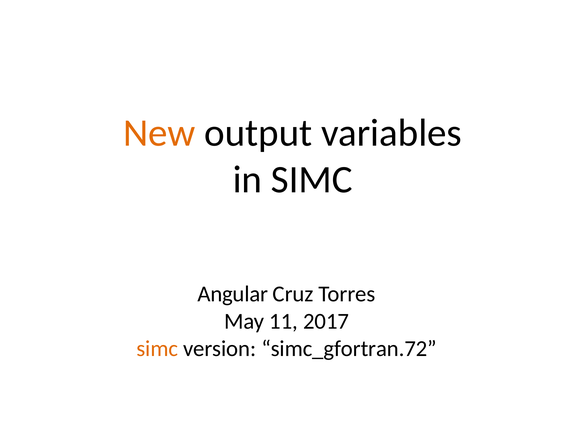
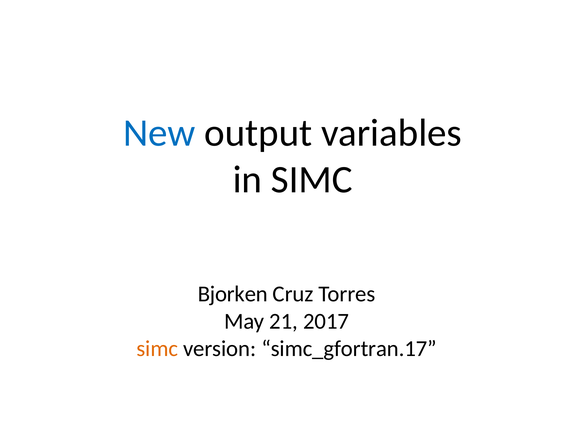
New colour: orange -> blue (159, 133)
Angular: Angular -> Bjorken (233, 294)
11: 11 -> 21 (284, 321)
simc_gfortran.72: simc_gfortran.72 -> simc_gfortran.17 (349, 348)
